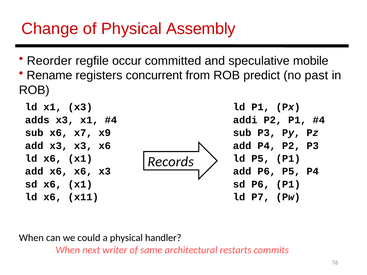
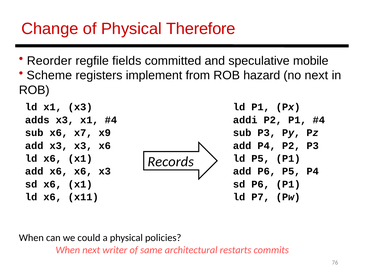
Assembly: Assembly -> Therefore (201, 29)
occur: occur -> fields (127, 61)
Rename: Rename -> Scheme (49, 75)
concurrent: concurrent -> implement (154, 75)
predict: predict -> hazard (262, 75)
no past: past -> next (316, 75)
handler: handler -> policies (163, 238)
